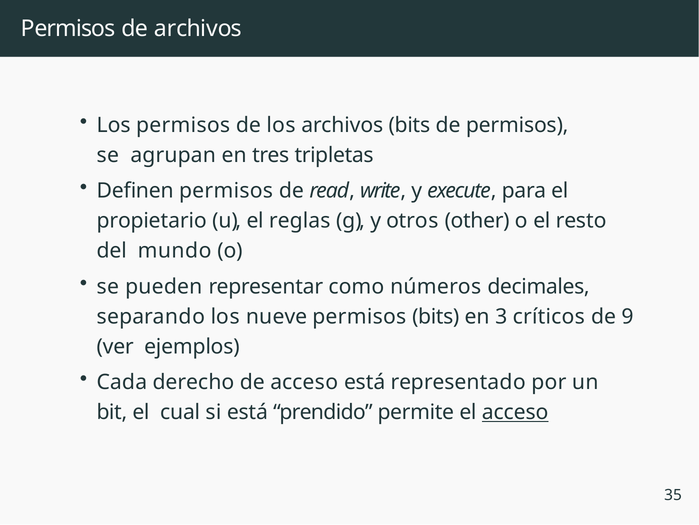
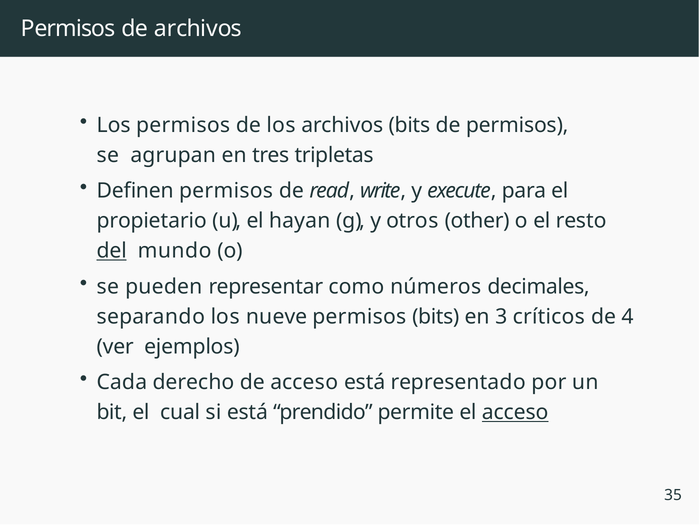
reglas: reglas -> hayan (300, 221)
del underline: none -> present (112, 251)
9: 9 -> 4 (628, 316)
